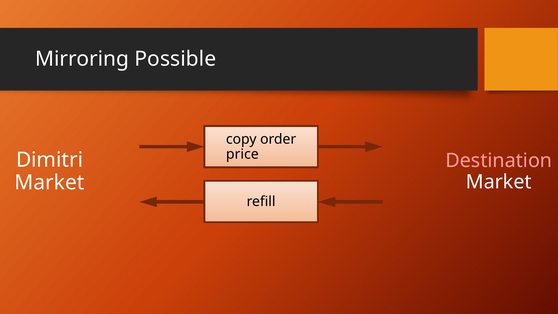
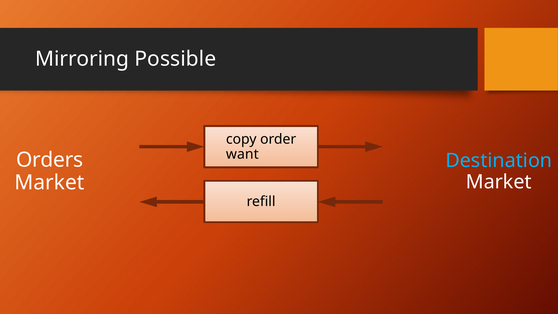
price: price -> want (242, 154)
Dimitri: Dimitri -> Orders (50, 160)
Destination colour: pink -> light blue (499, 161)
